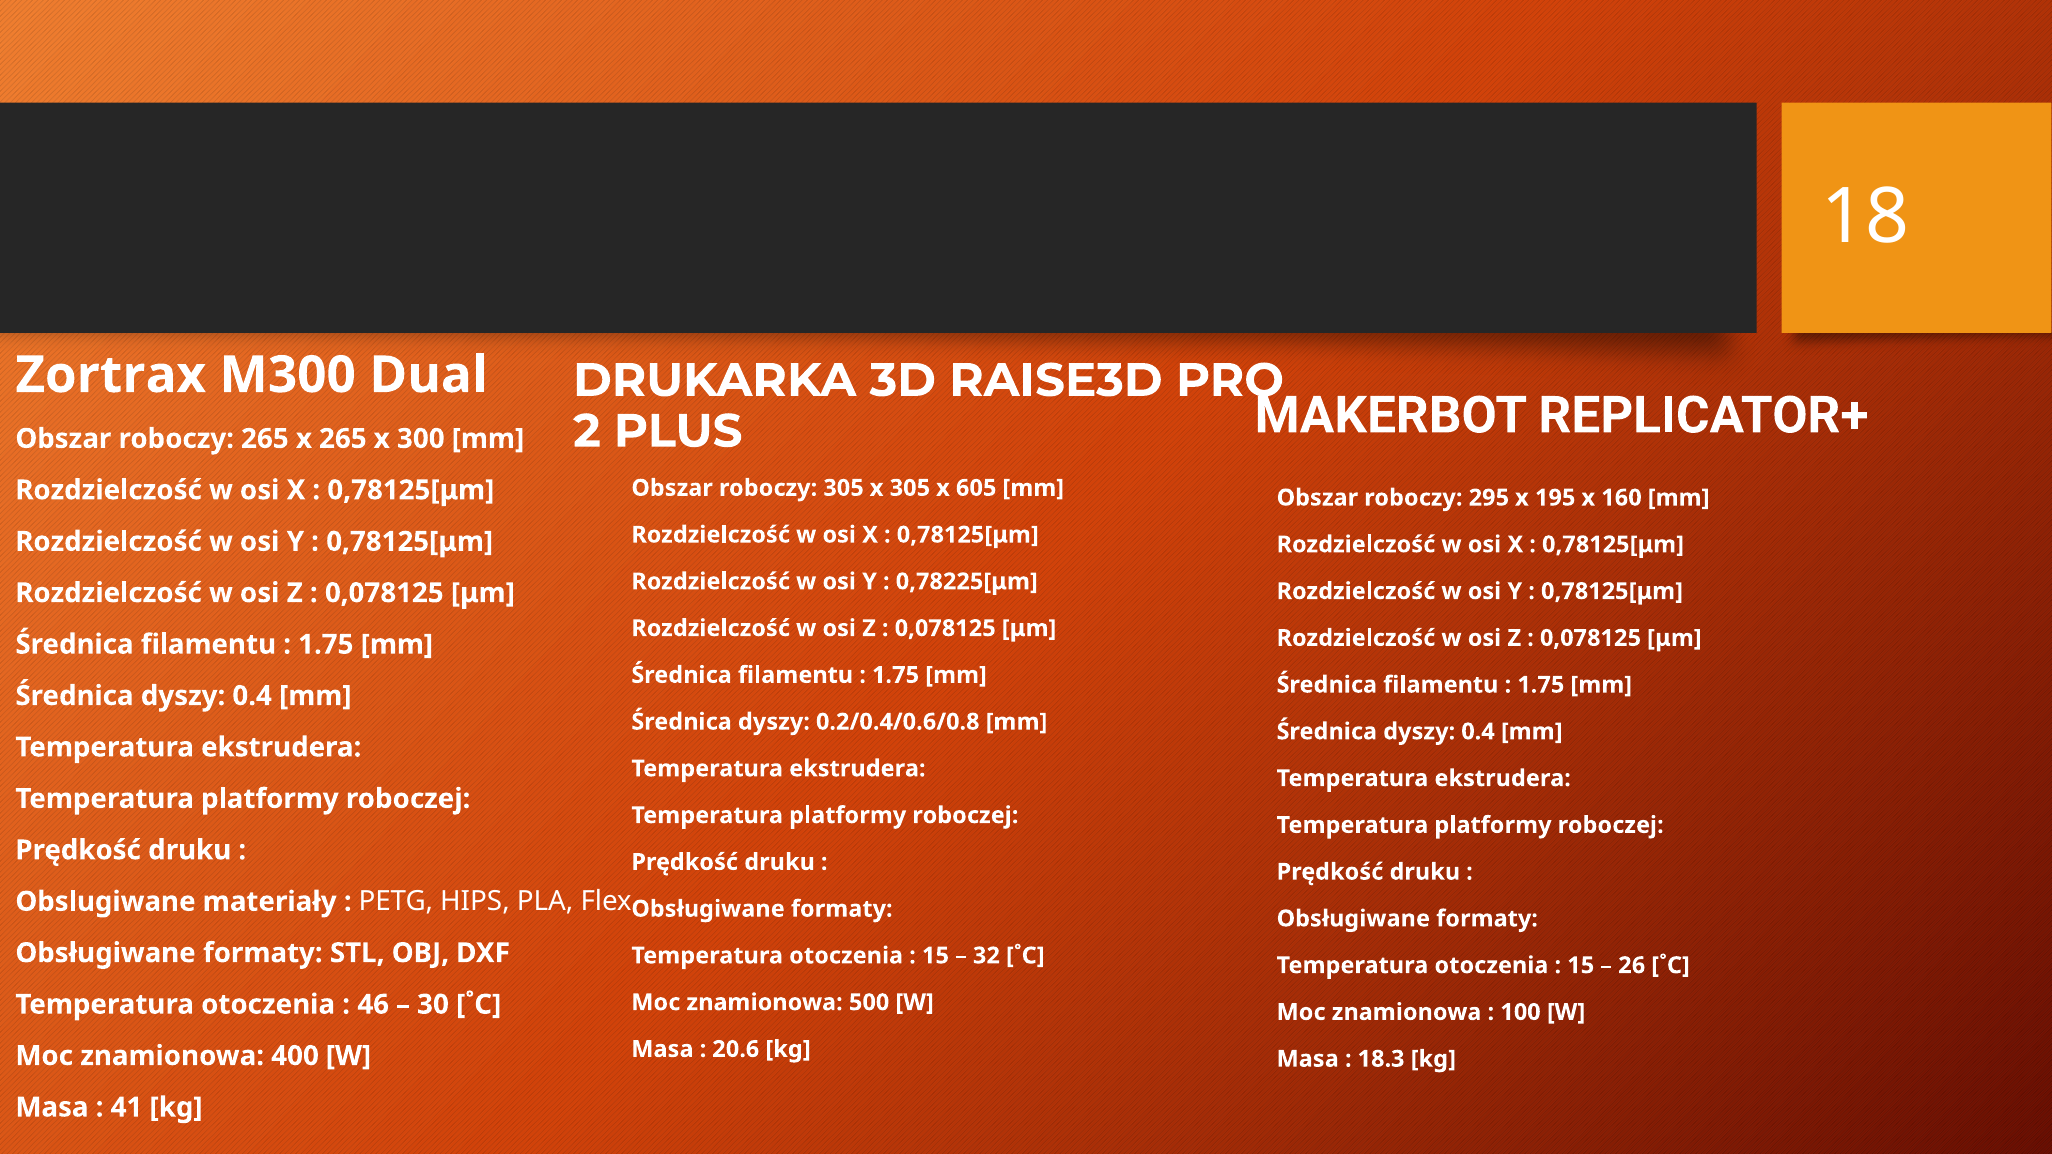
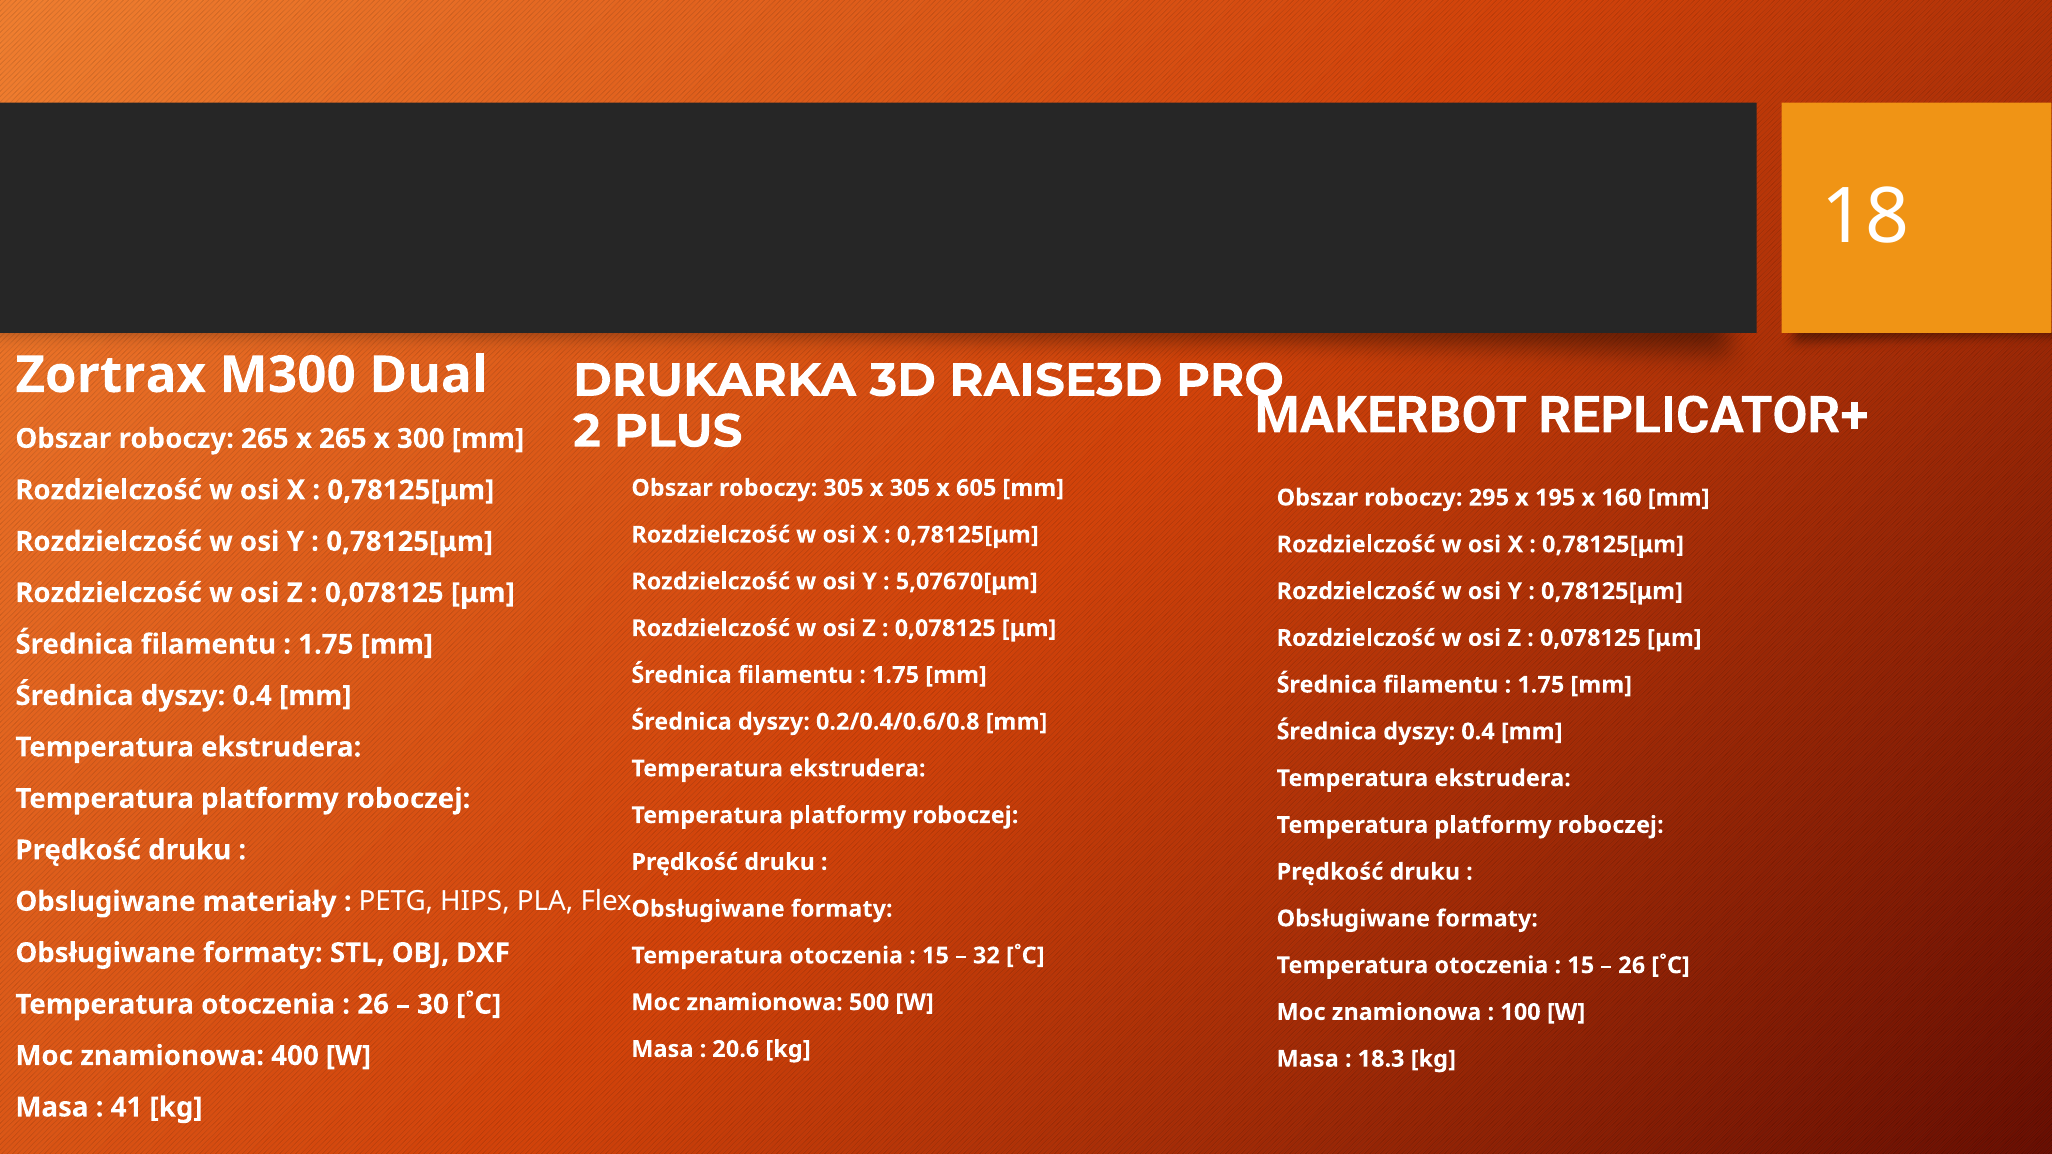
0,78225[μm: 0,78225[μm -> 5,07670[μm (967, 582)
46: 46 -> 26 (373, 1005)
